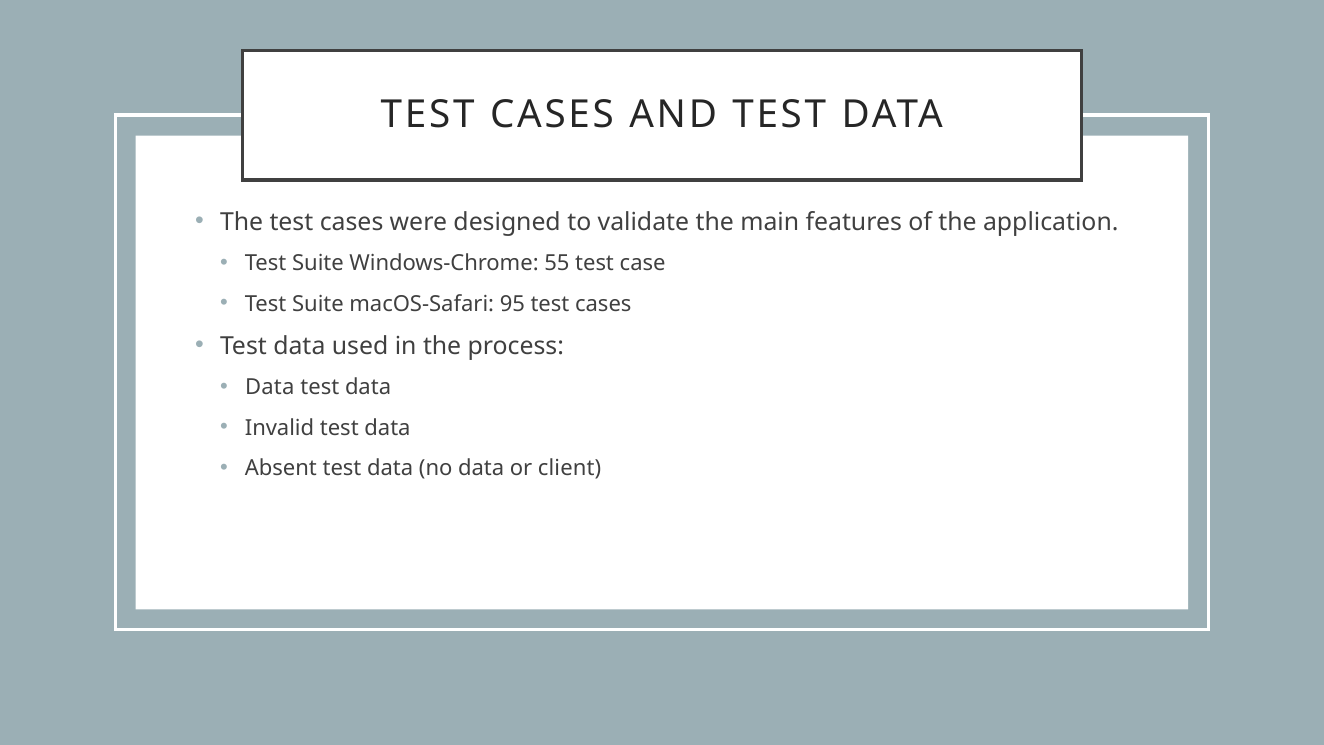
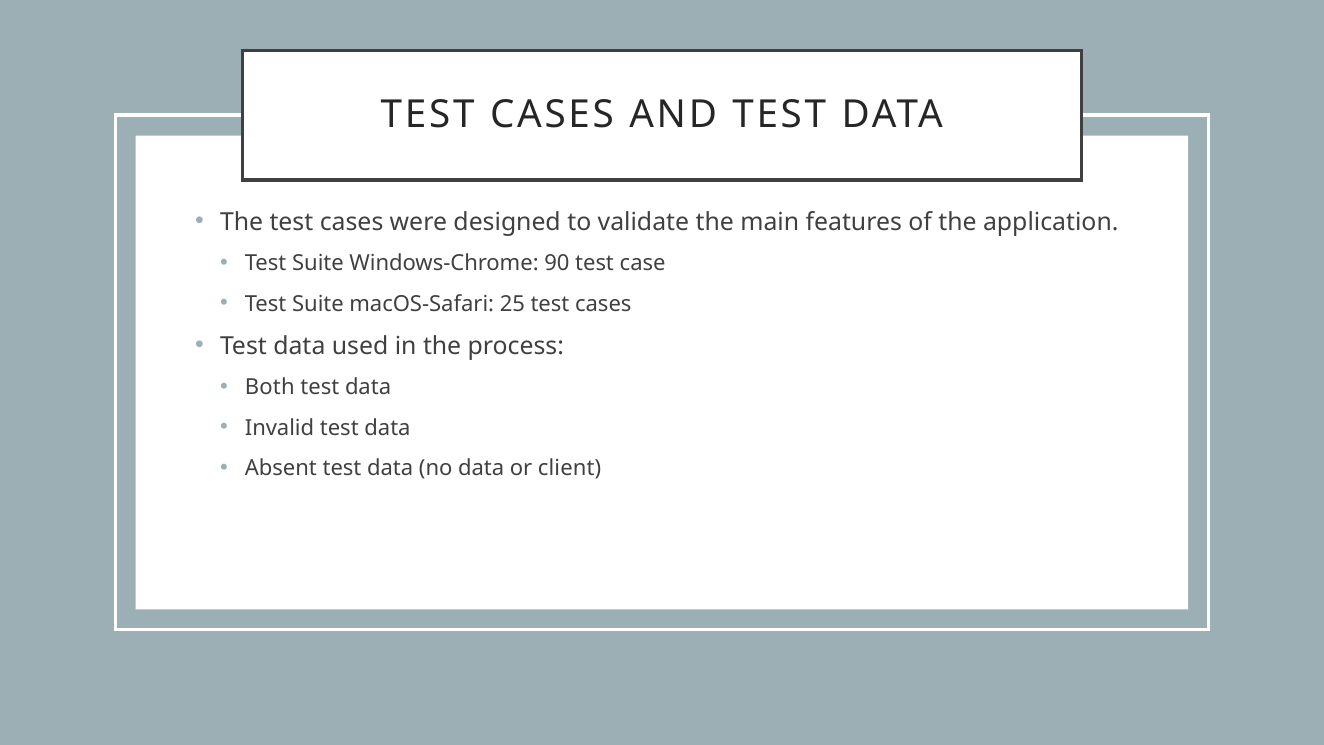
55: 55 -> 90 (557, 263)
95: 95 -> 25 (512, 304)
Data: Data -> Both (270, 388)
